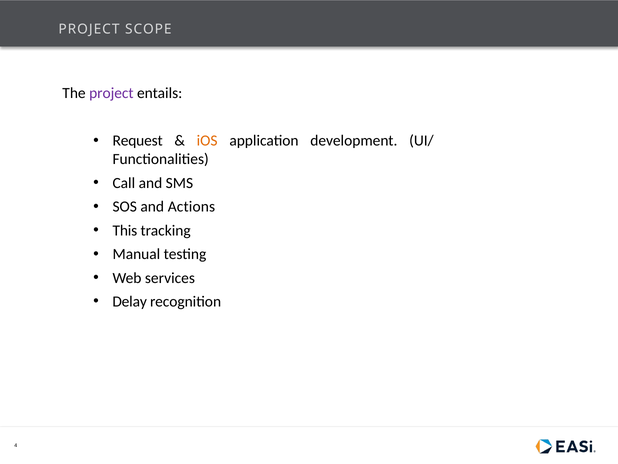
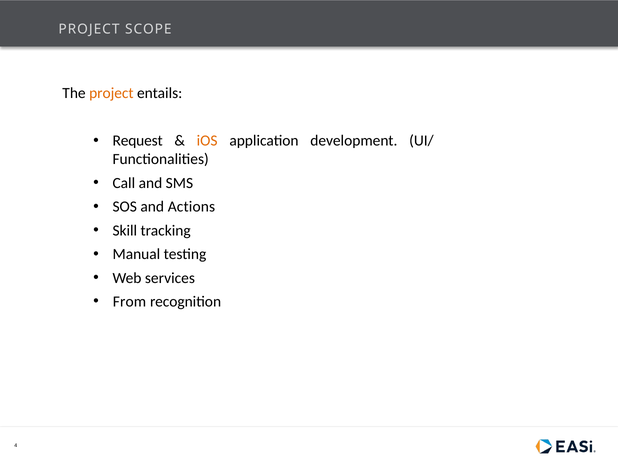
project colour: purple -> orange (111, 93)
This: This -> Skill (125, 230)
Delay: Delay -> From (129, 301)
